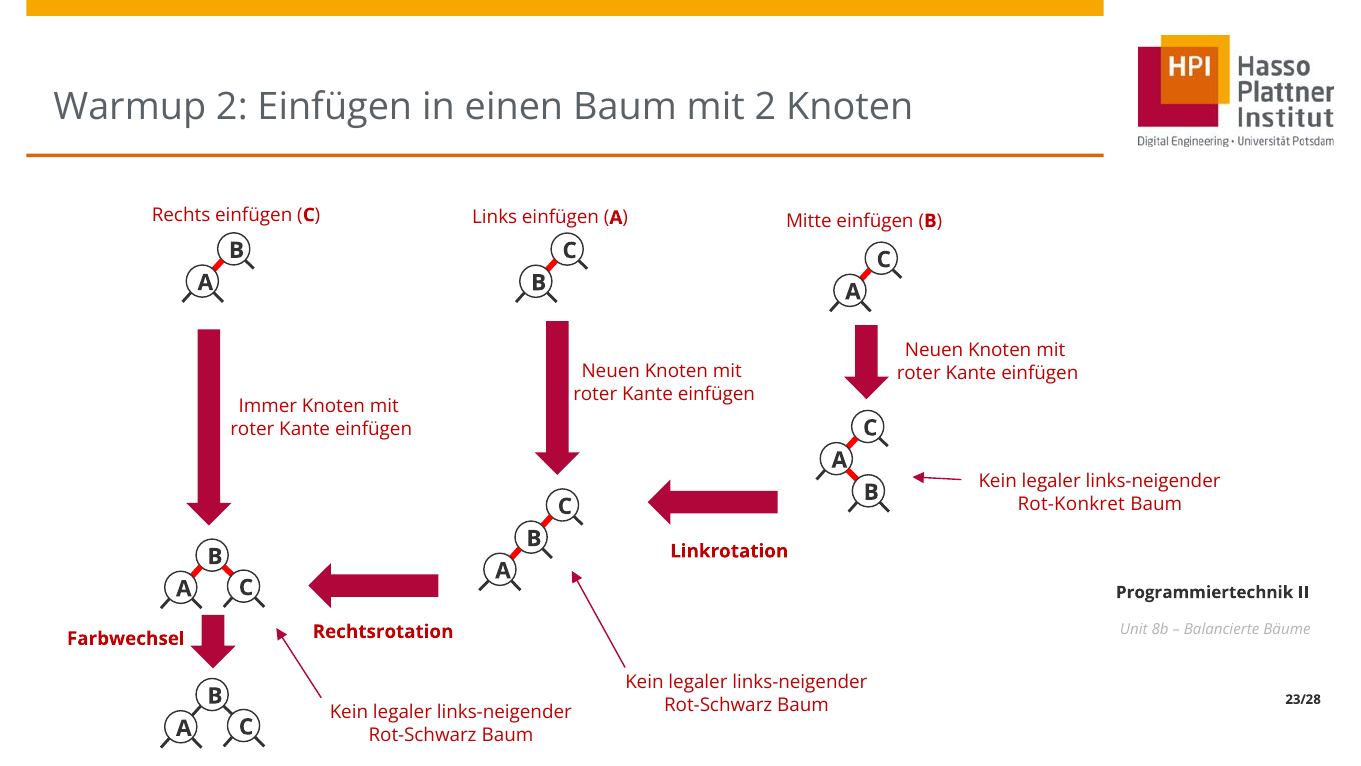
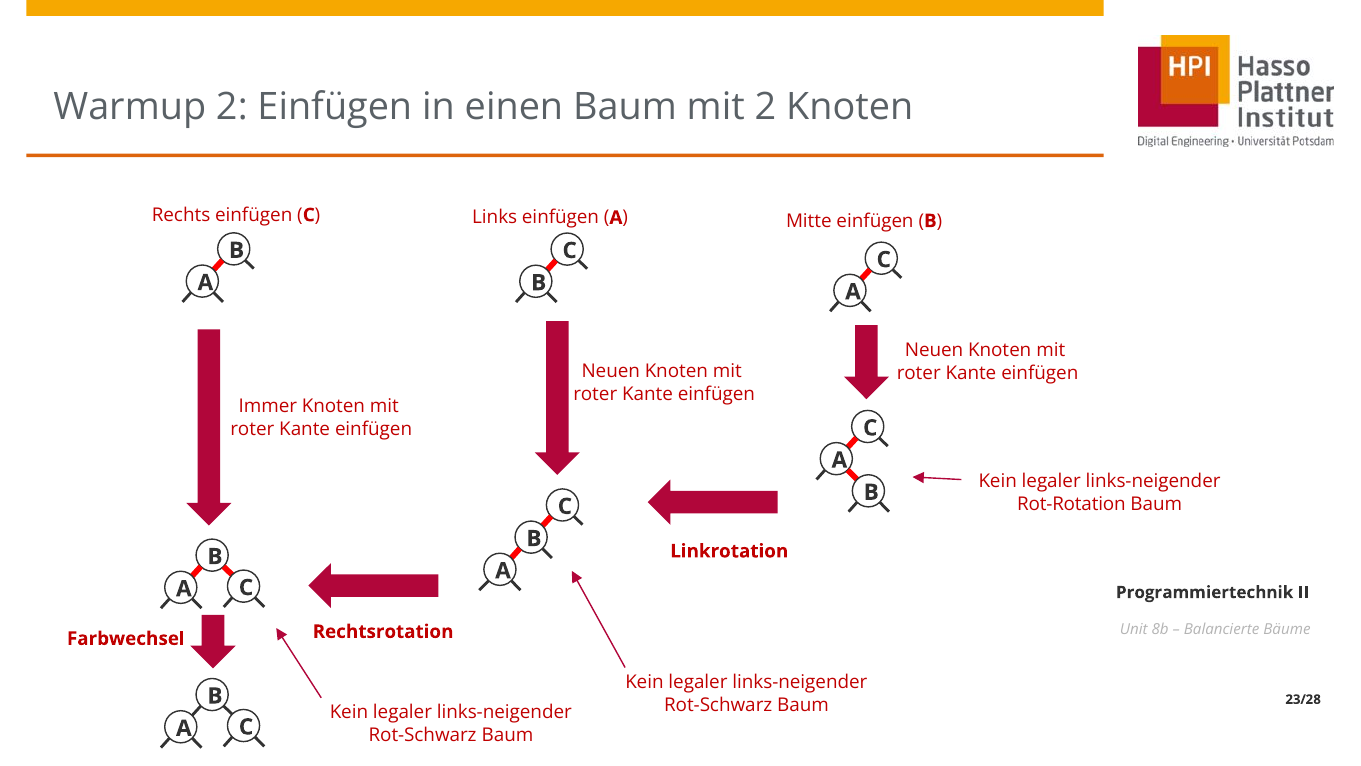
Rot-Konkret: Rot-Konkret -> Rot-Rotation (1071, 504)
